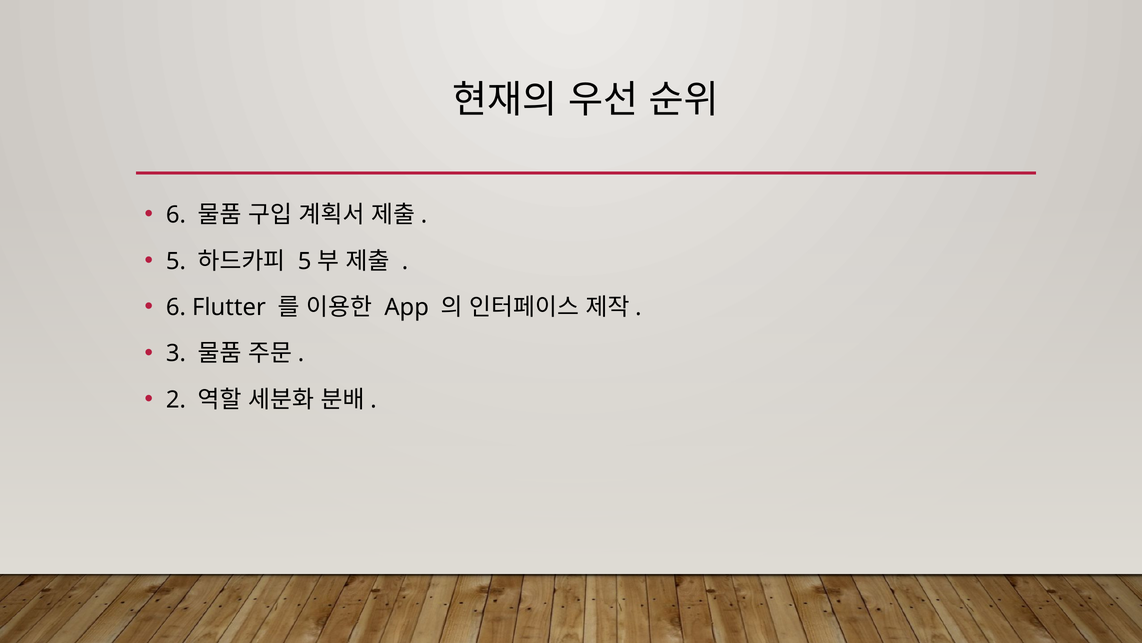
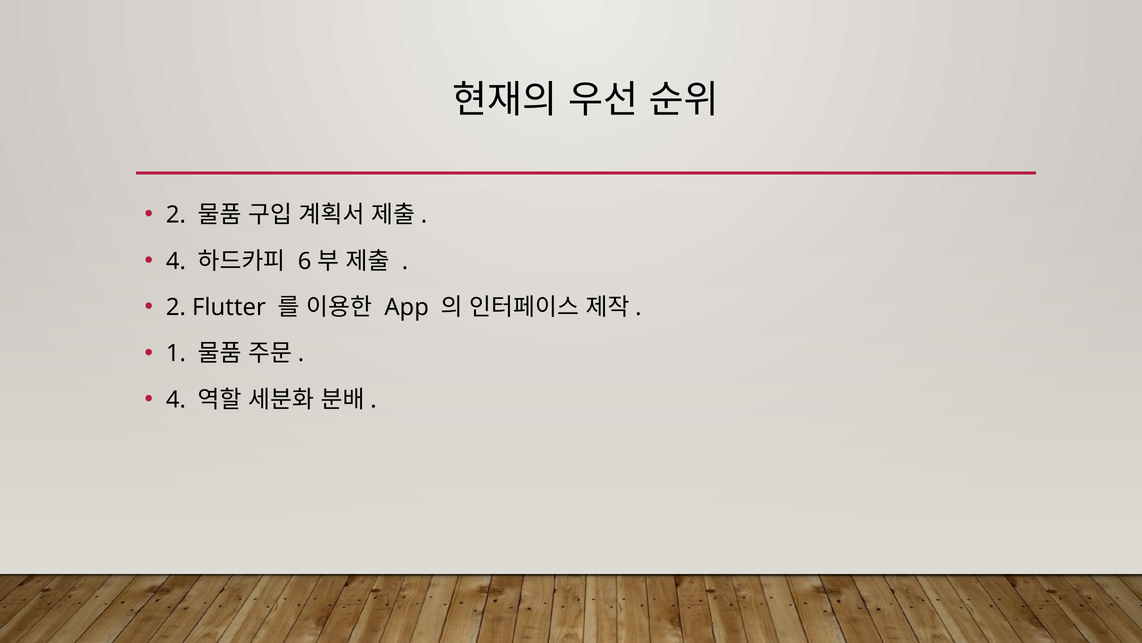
6: 6 -> 2 (176, 215)
5: 5 -> 4 (176, 261)
5: 5 -> 6 (305, 261)
6: 6 -> 2 (176, 307)
3: 3 -> 1 (176, 353)
2: 2 -> 4 (176, 399)
